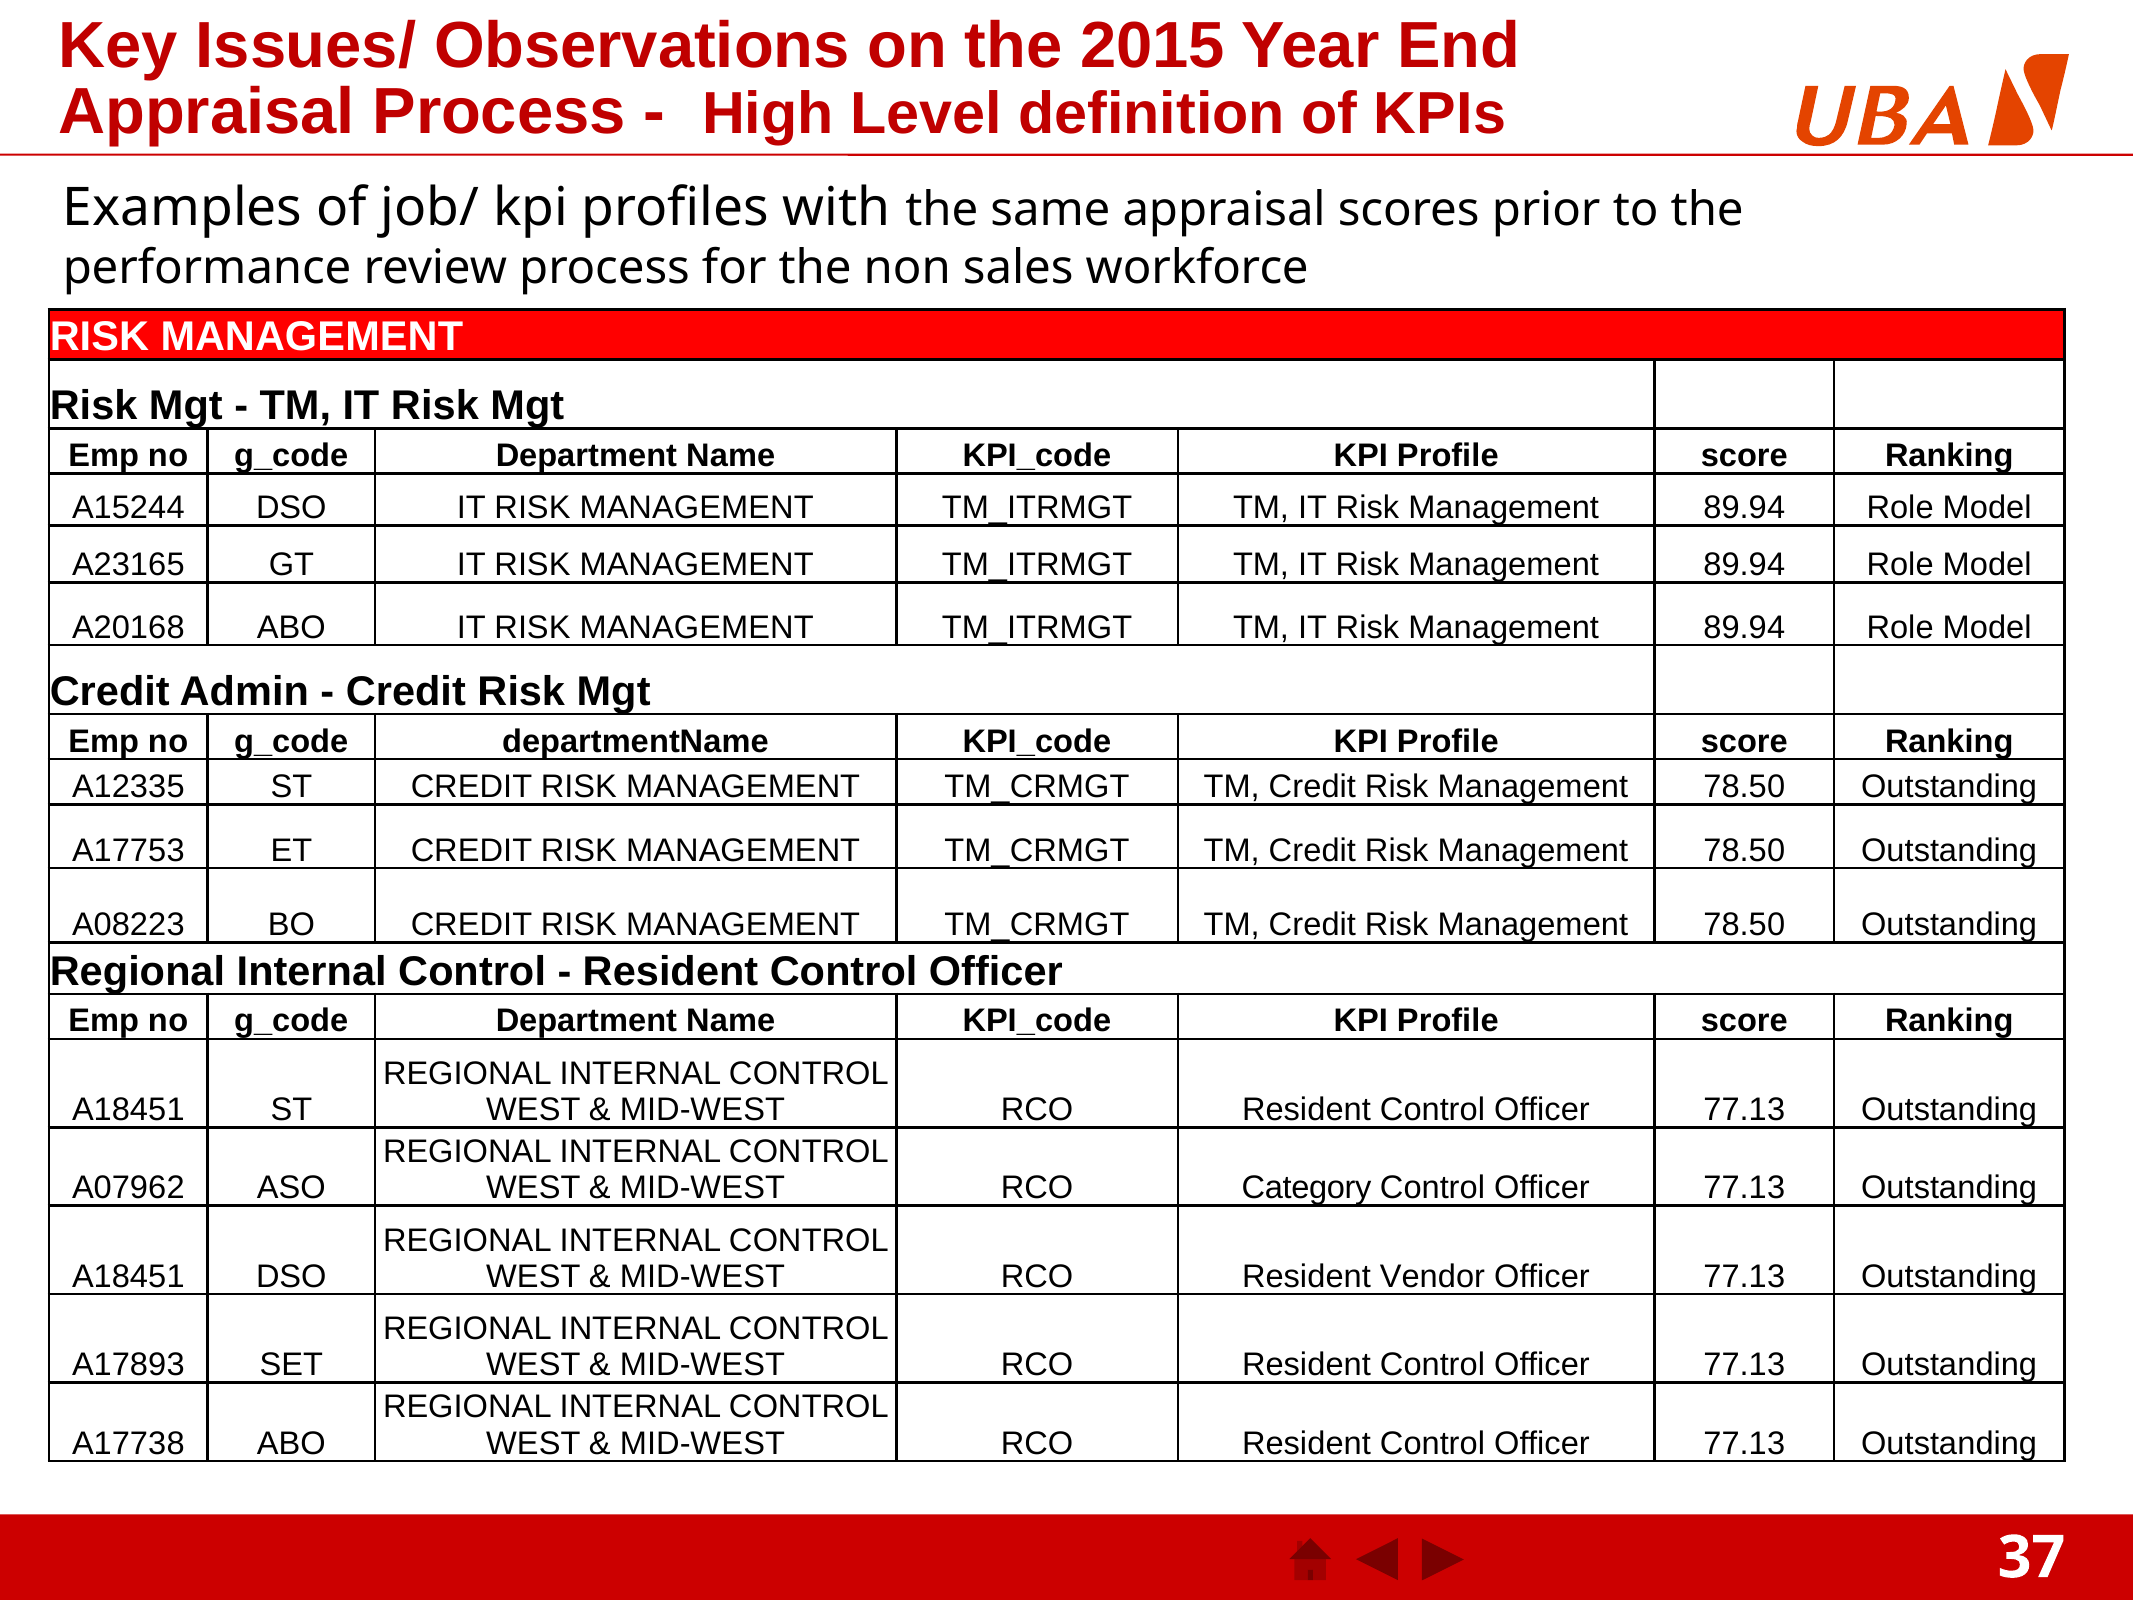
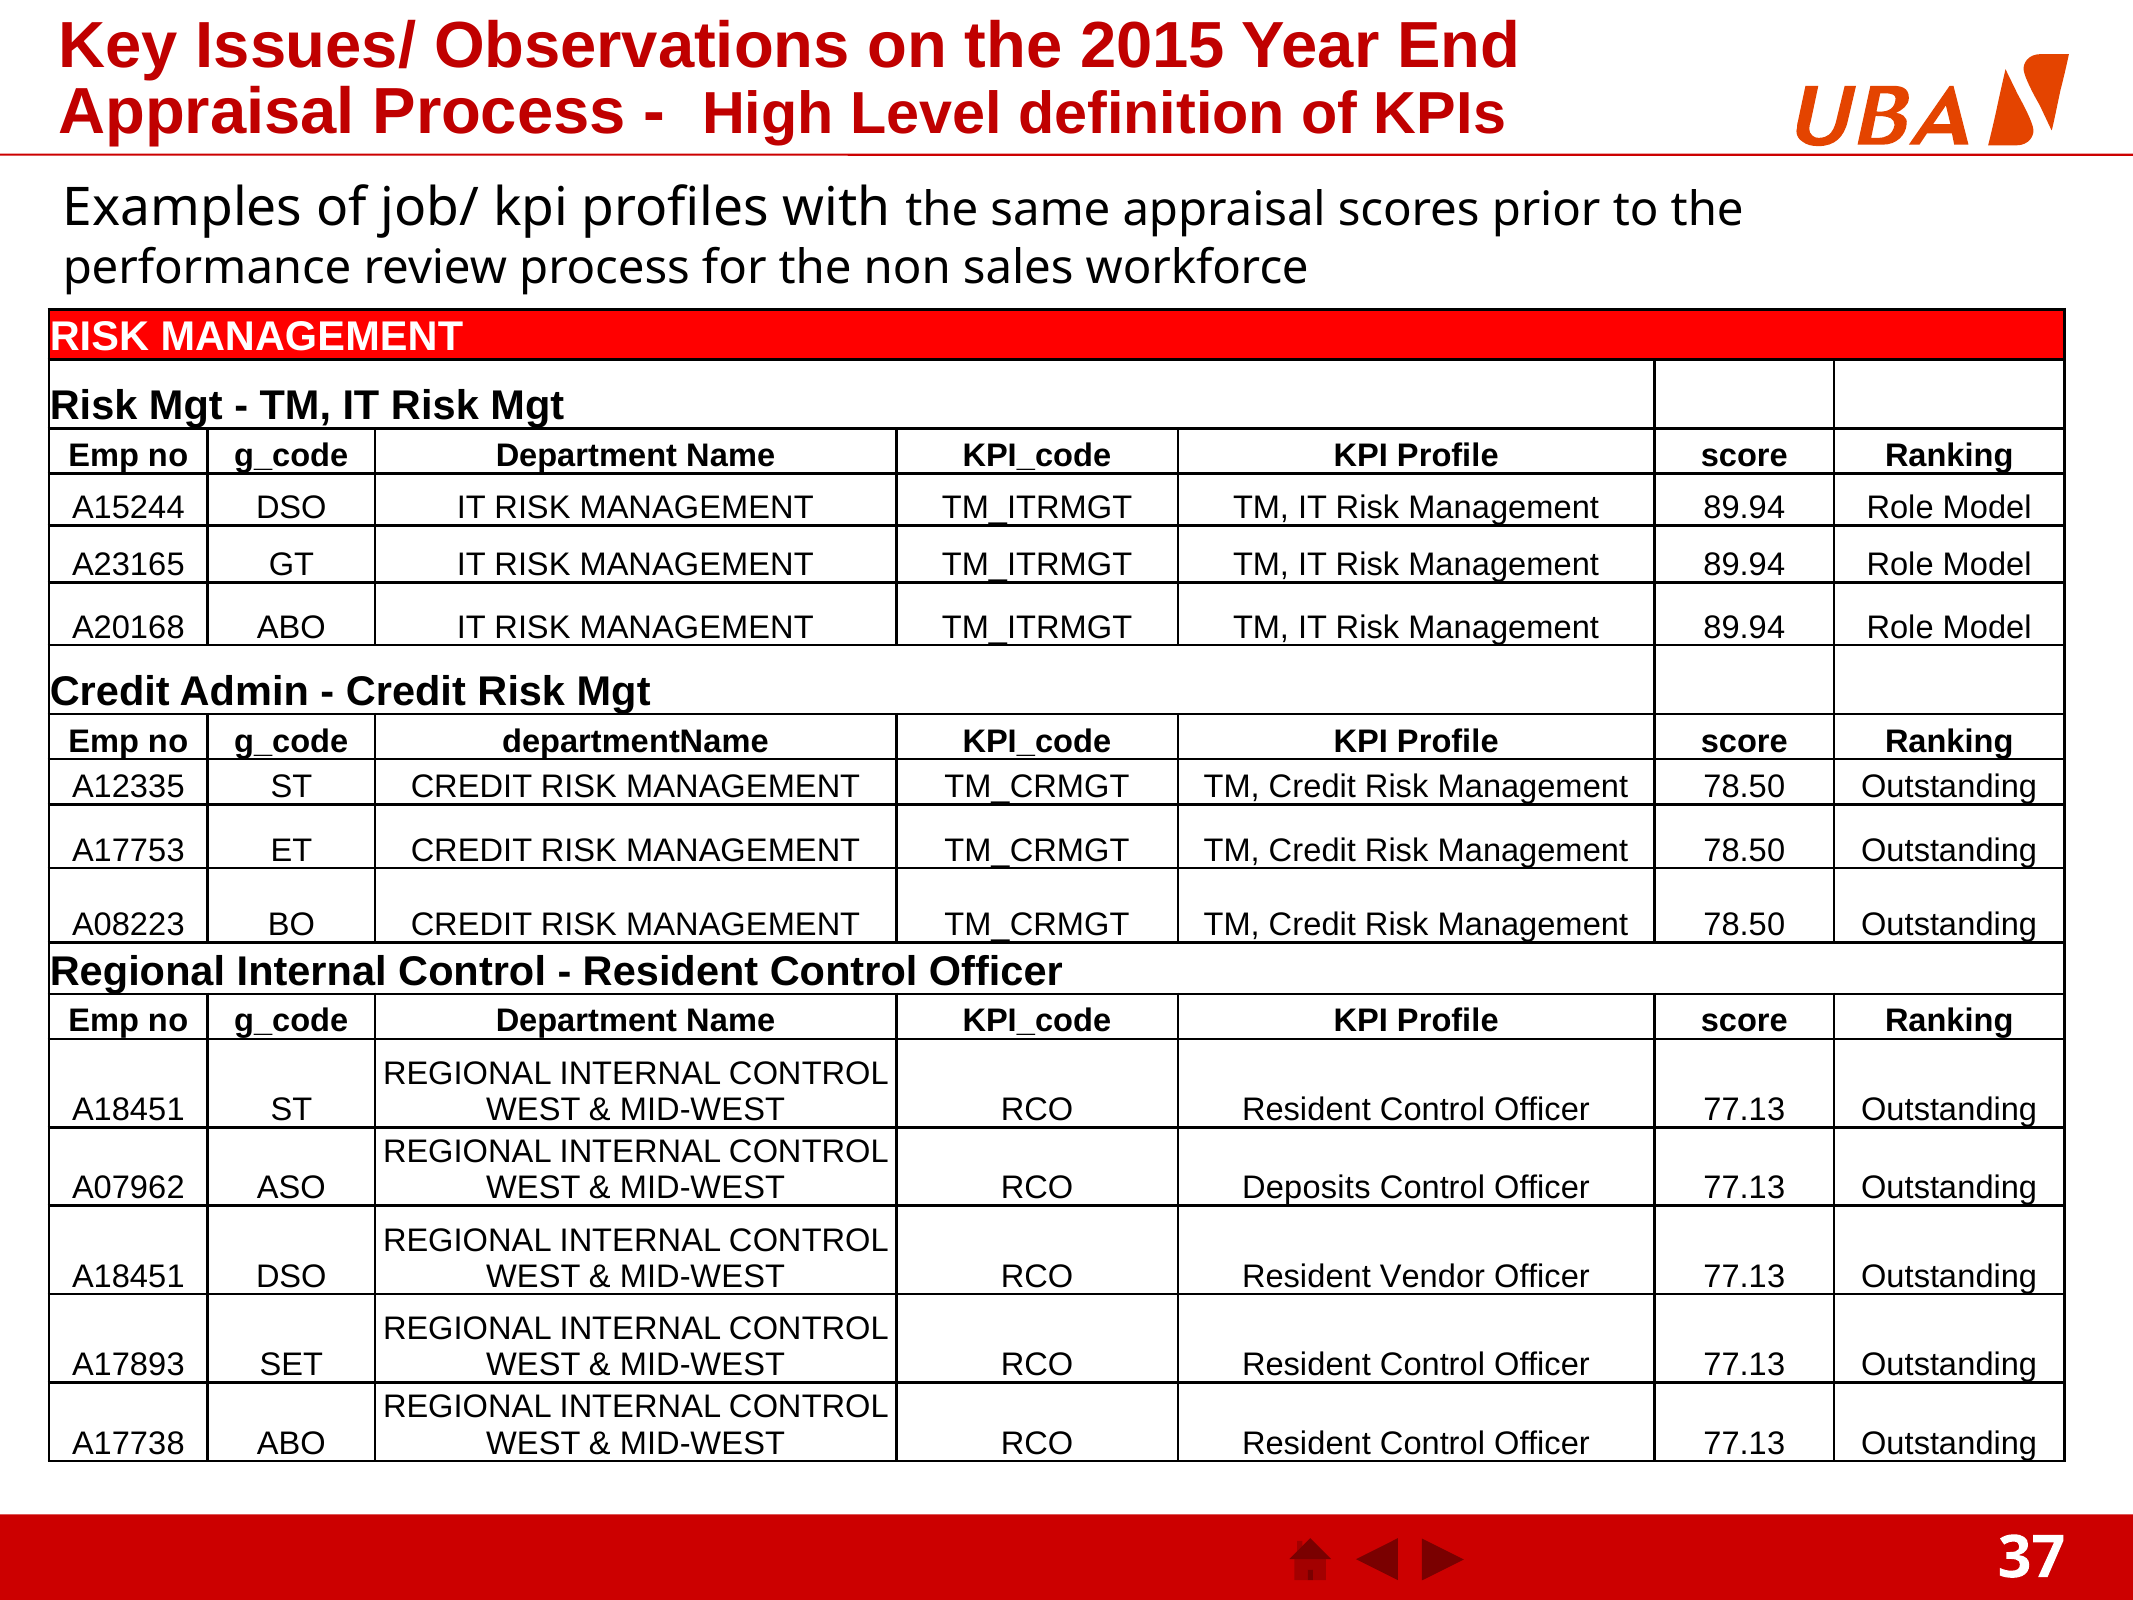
Category: Category -> Deposits (1306, 1188)
